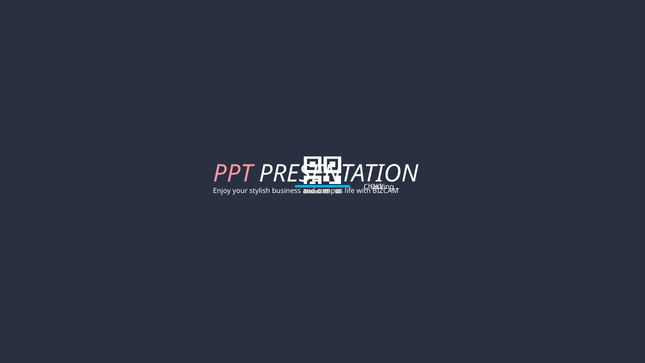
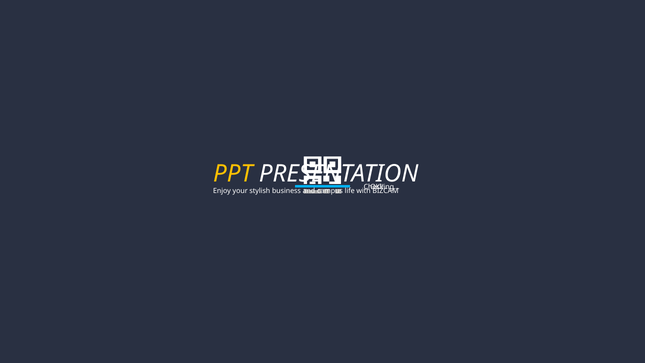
PPT colour: pink -> yellow (233, 173)
